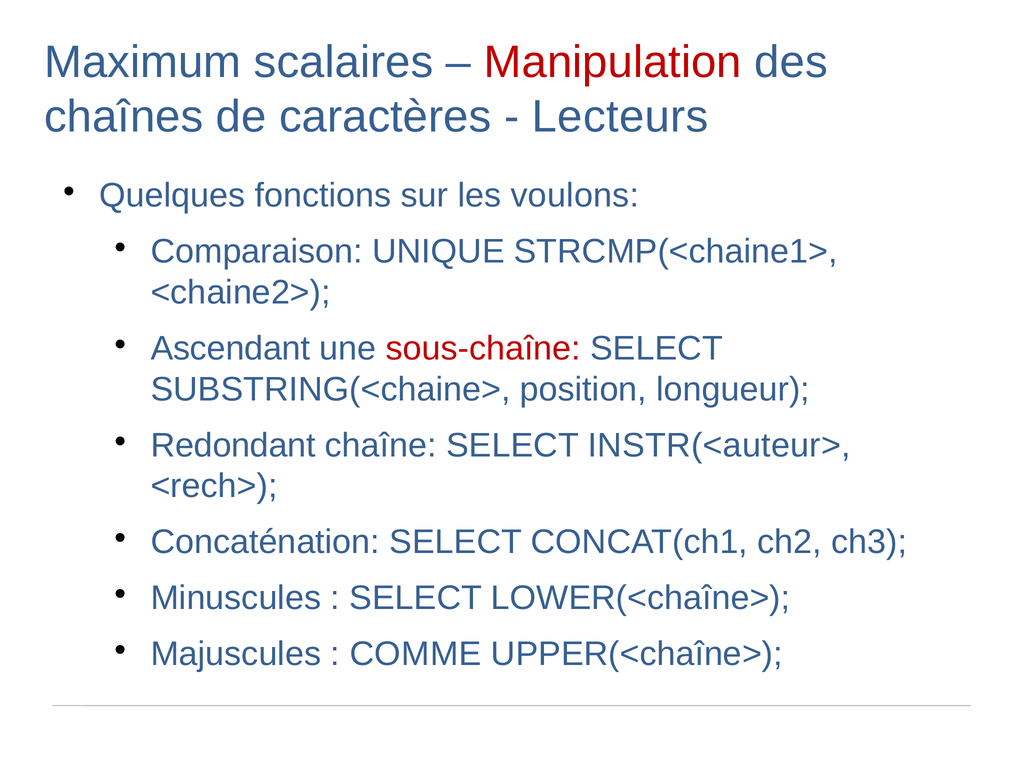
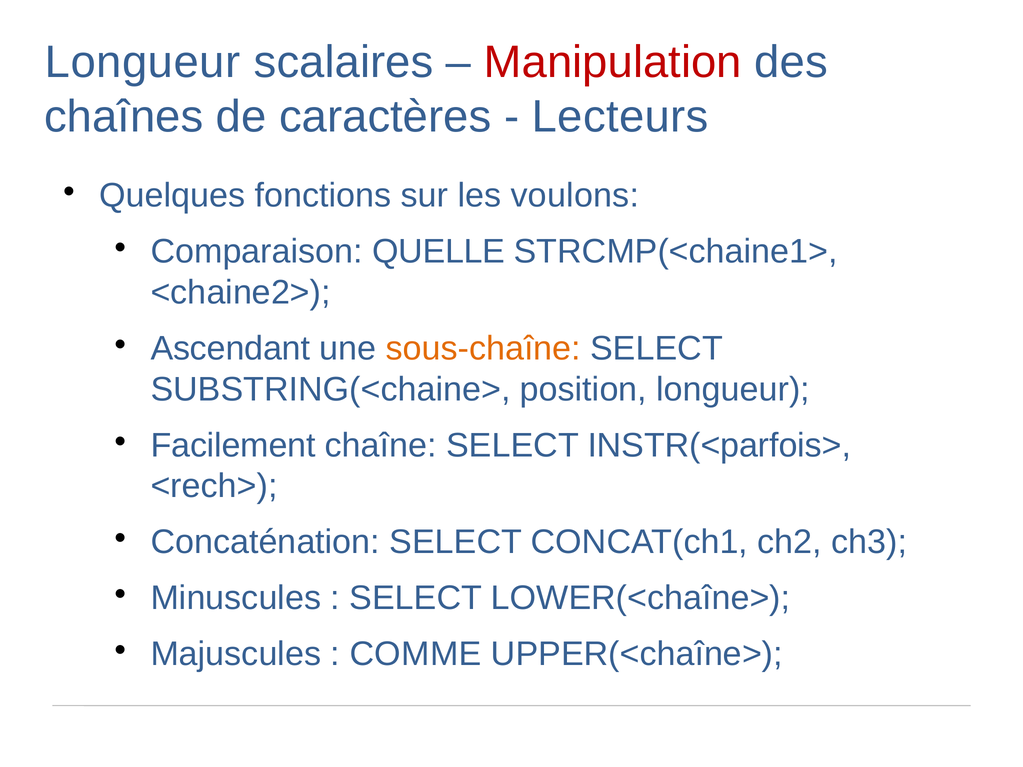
Maximum: Maximum -> Longueur (143, 62)
UNIQUE: UNIQUE -> QUELLE (439, 252)
sous-chaîne colour: red -> orange (483, 349)
Redondant: Redondant -> Facilement (233, 445)
INSTR(<auteur>: INSTR(<auteur> -> INSTR(<parfois> (719, 445)
